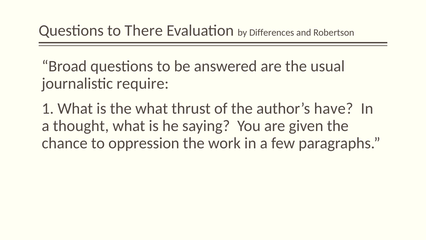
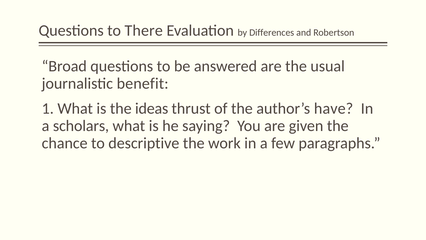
require: require -> benefit (143, 83)
the what: what -> ideas (152, 109)
thought: thought -> scholars (81, 126)
oppression: oppression -> descriptive (144, 143)
